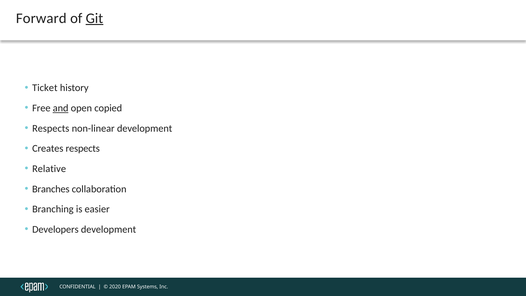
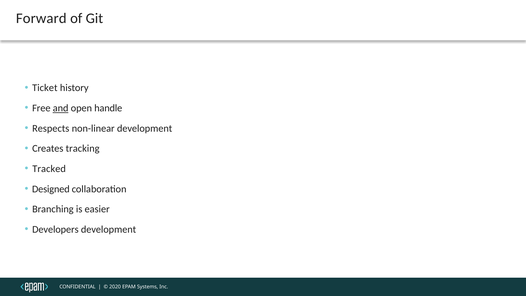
Git underline: present -> none (94, 18)
copied: copied -> handle (108, 108)
Creates respects: respects -> tracking (83, 149)
Relative: Relative -> Tracked (49, 169)
Branches: Branches -> Designed (51, 189)
